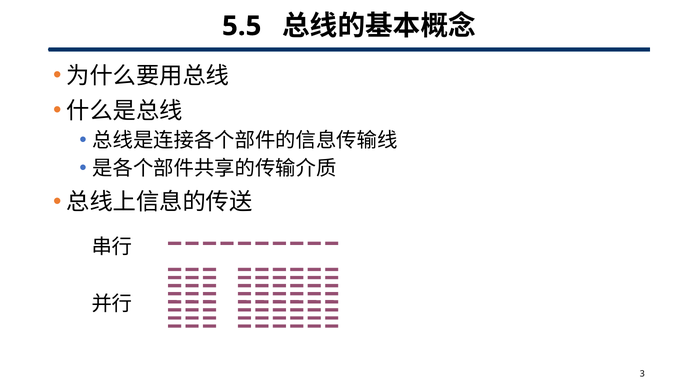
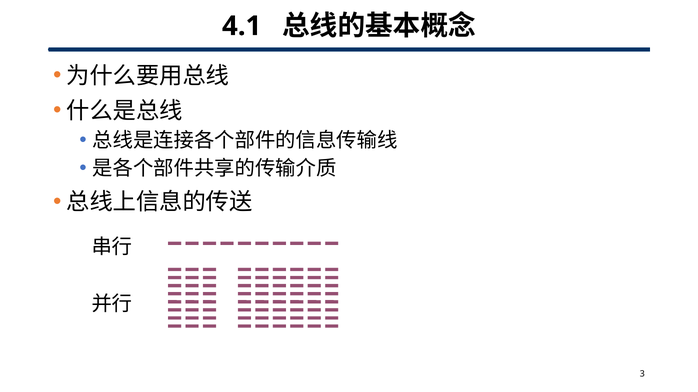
5.5: 5.5 -> 4.1 (242, 26)
